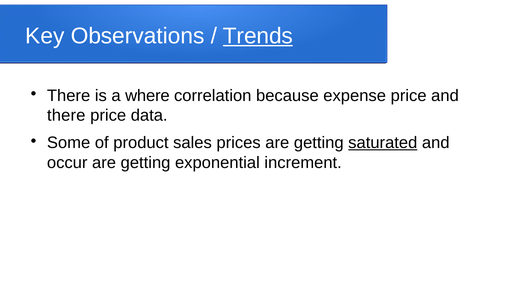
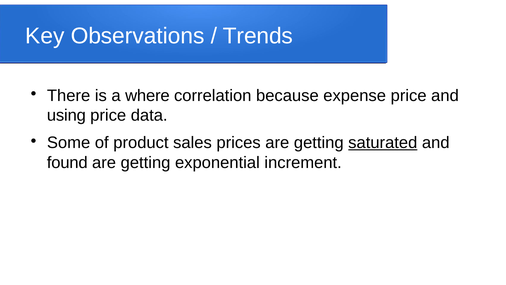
Trends underline: present -> none (258, 36)
there: there -> using (66, 115)
occur: occur -> found (67, 163)
